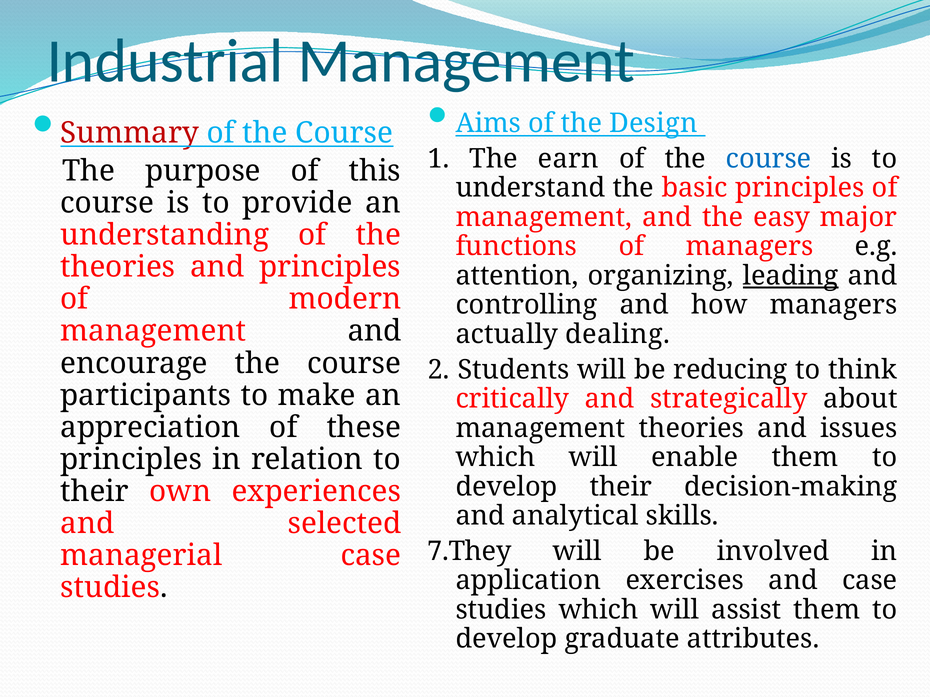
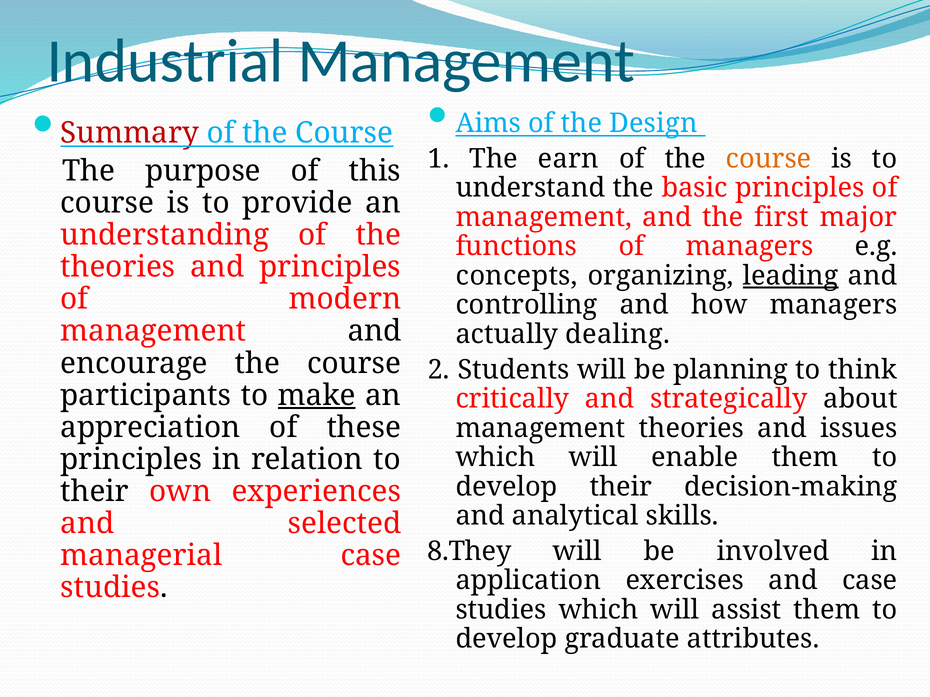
course colour: blue -> orange (769, 159)
easy: easy -> first (781, 217)
attention: attention -> concepts (517, 276)
reducing: reducing -> planning (731, 370)
make underline: none -> present (317, 396)
7.They: 7.They -> 8.They (469, 552)
